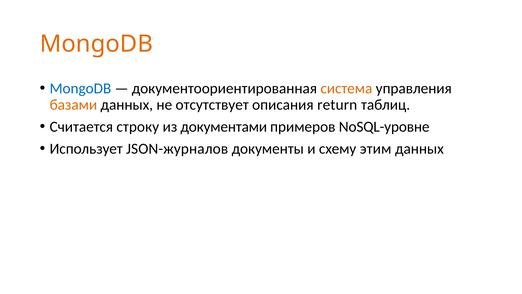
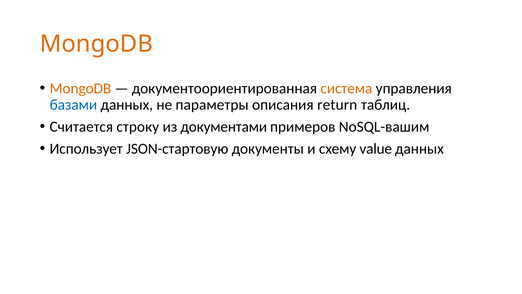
MongoDB colour: blue -> orange (80, 88)
базами colour: orange -> blue (73, 105)
отсутствует: отсутствует -> параметры (212, 105)
NoSQL-уровне: NoSQL-уровне -> NoSQL-вашим (384, 127)
JSON-журналов: JSON-журналов -> JSON-стартовую (177, 148)
этим: этим -> value (376, 148)
